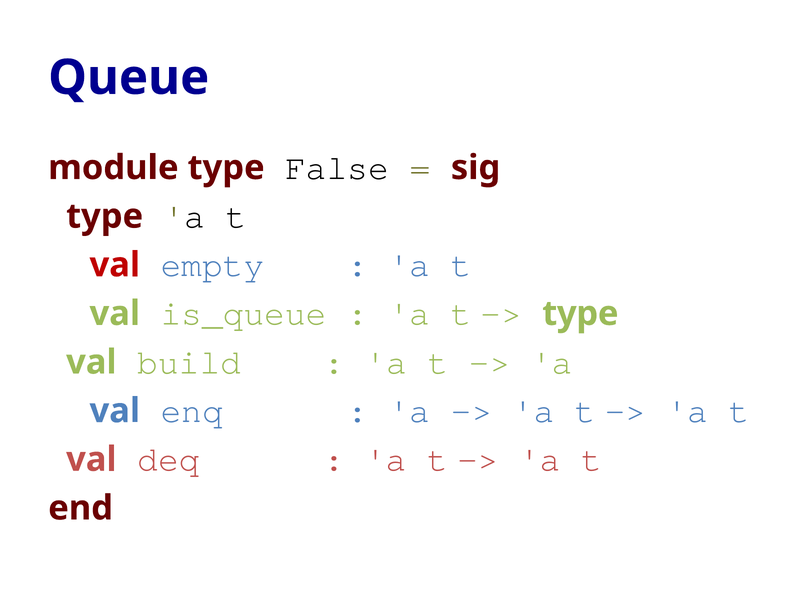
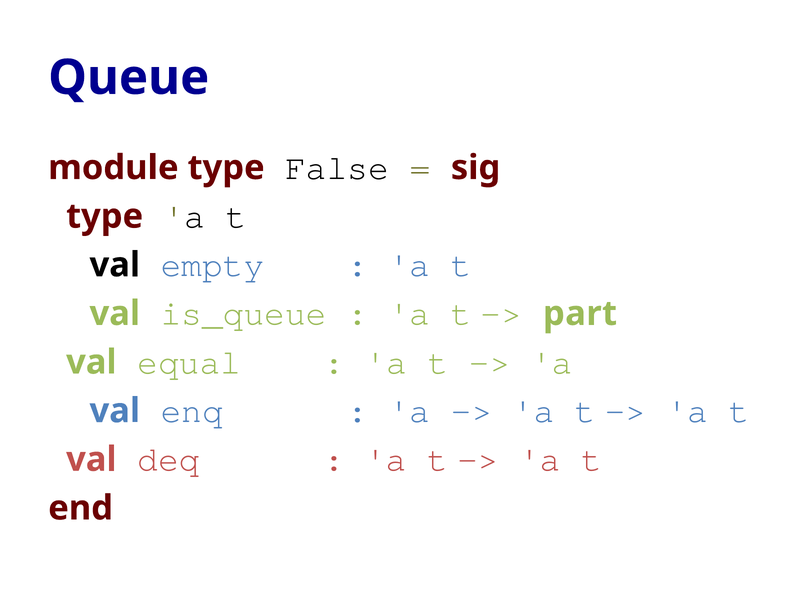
val colour: red -> black (115, 265)
type: type -> part (580, 314)
build: build -> equal (189, 362)
